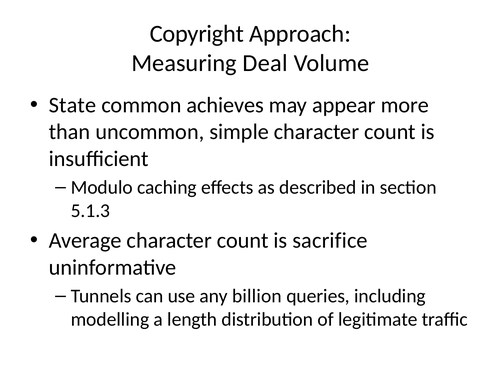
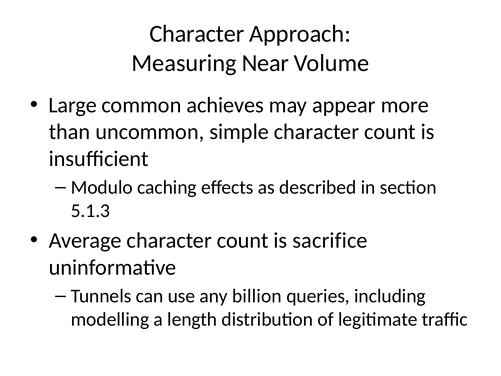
Copyright: Copyright -> Character (197, 34)
Deal: Deal -> Near (265, 63)
State: State -> Large (73, 105)
